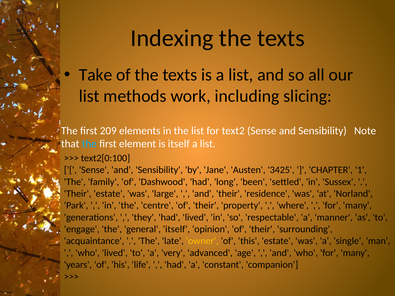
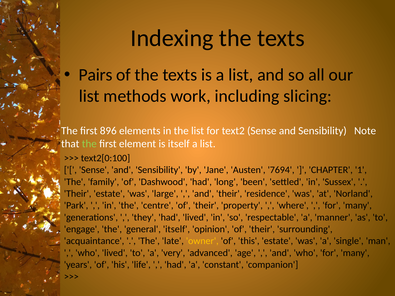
Take: Take -> Pairs (96, 75)
209: 209 -> 896 (108, 131)
the colour: light blue -> light green (89, 144)
3425: 3425 -> 7694 (281, 170)
